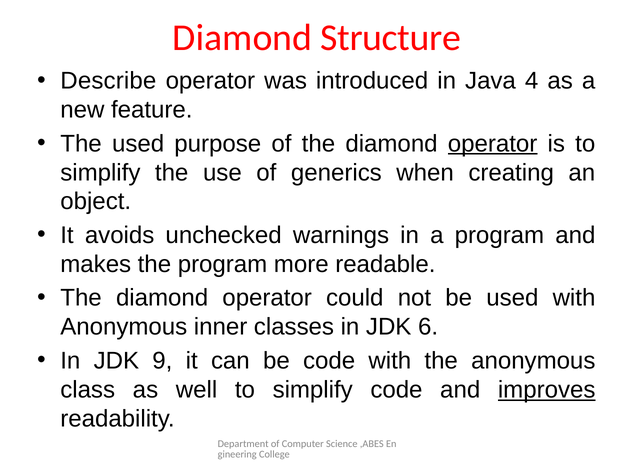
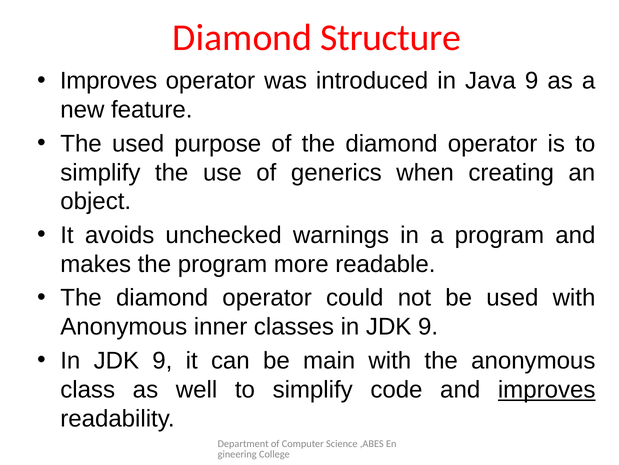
Describe: Describe -> Improves (109, 81)
Java 4: 4 -> 9 (532, 81)
operator underline: present -> none (493, 143)
classes in JDK 6: 6 -> 9 (428, 326)
be code: code -> main (329, 360)
